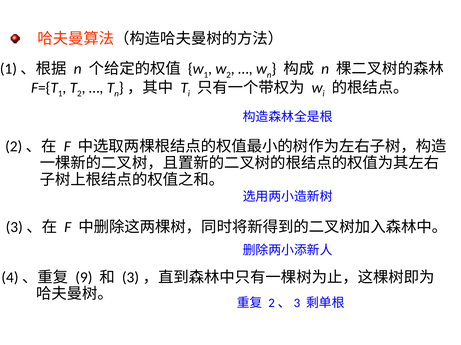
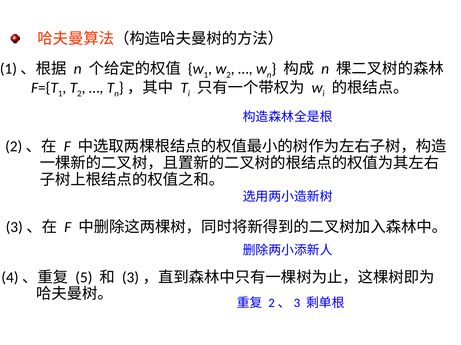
9: 9 -> 5 (84, 278)
